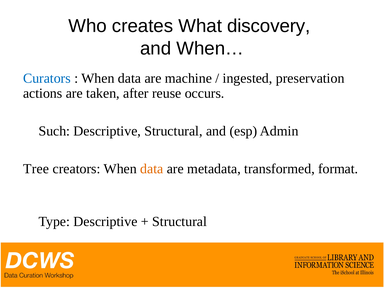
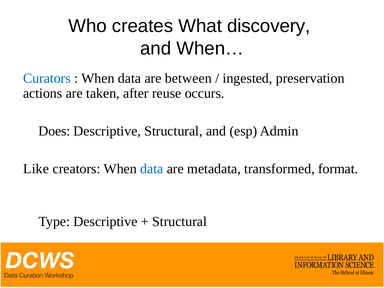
machine: machine -> between (188, 78)
Such: Such -> Does (54, 131)
Tree: Tree -> Like (36, 169)
data colour: orange -> blue (152, 169)
